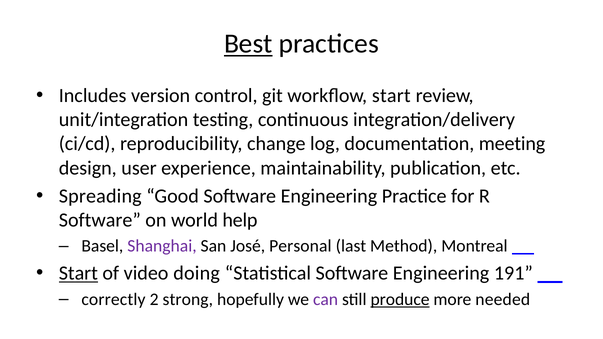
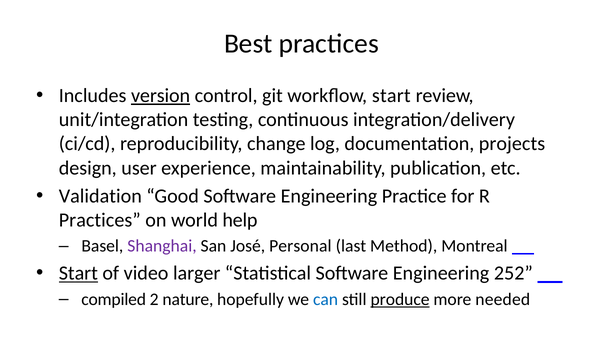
Best underline: present -> none (248, 44)
version underline: none -> present (161, 96)
meeting: meeting -> projects (512, 144)
Spreading: Spreading -> Validation (100, 196)
Software: Software -> Practices (100, 220)
doing: doing -> larger (197, 273)
191: 191 -> 252 (513, 273)
correctly: correctly -> compiled (114, 300)
strong: strong -> nature (188, 300)
can colour: purple -> blue (326, 300)
